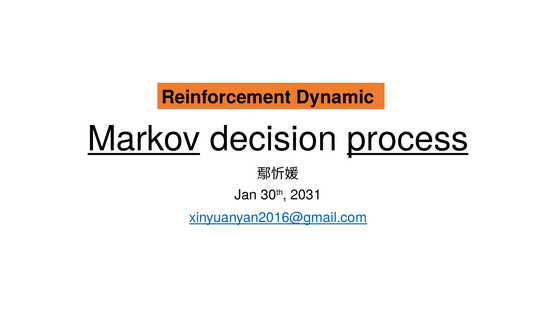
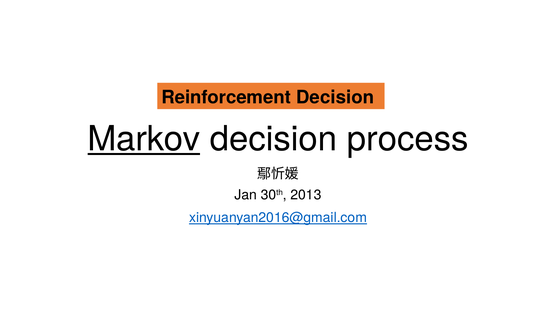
Reinforcement Dynamic: Dynamic -> Decision (335, 97)
process underline: present -> none (408, 139)
2031: 2031 -> 2013 (306, 195)
